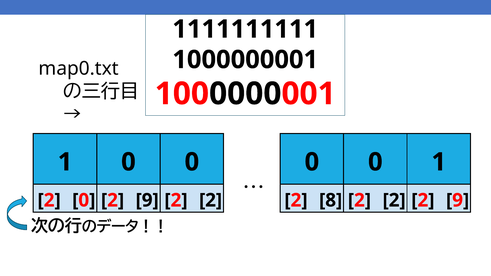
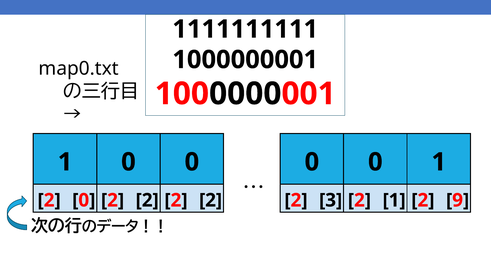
0 2 9: 9 -> 2 (147, 200)
8: 8 -> 3 (331, 200)
2: 2 -> 1 (394, 200)
